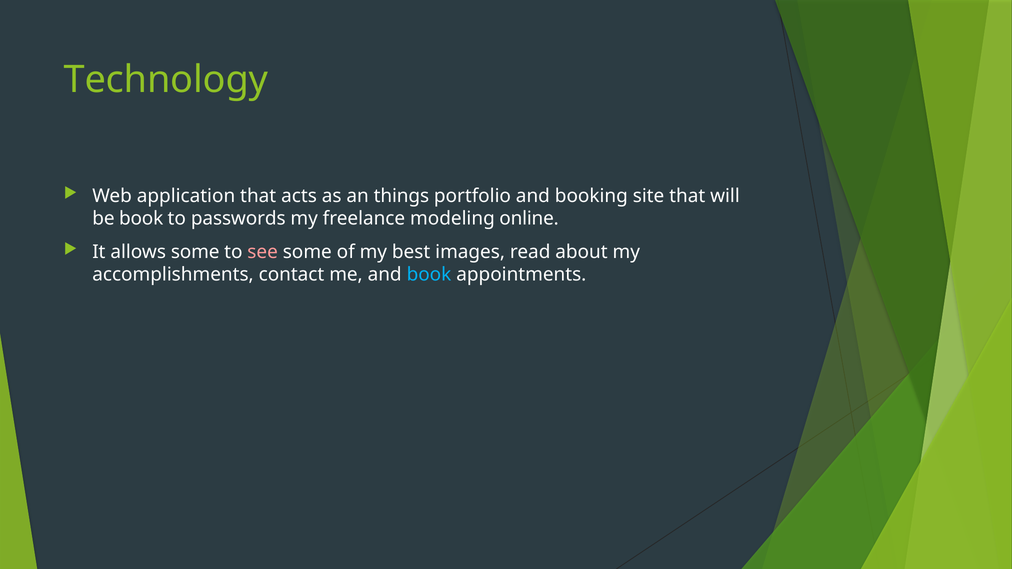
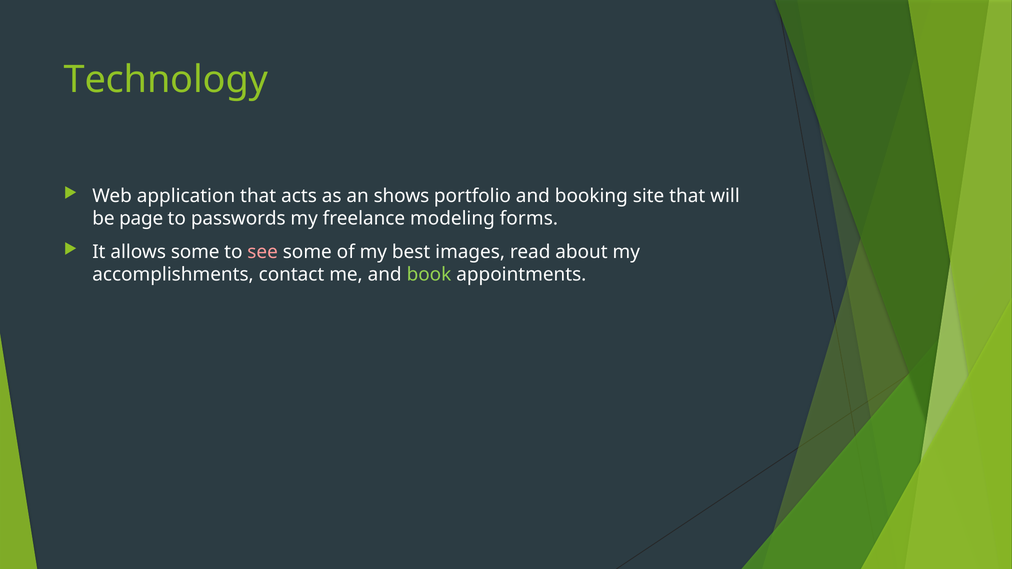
things: things -> shows (401, 196)
be book: book -> page (141, 219)
online: online -> forms (529, 219)
book colour: light blue -> light green (429, 275)
